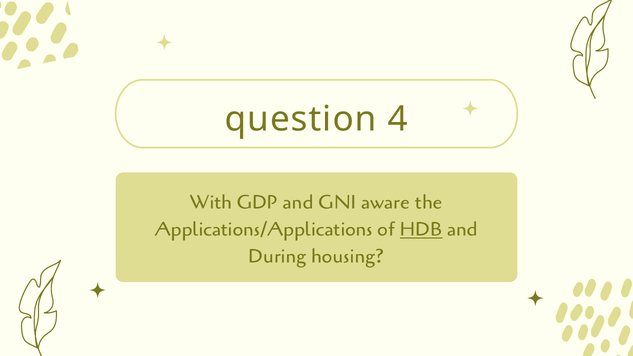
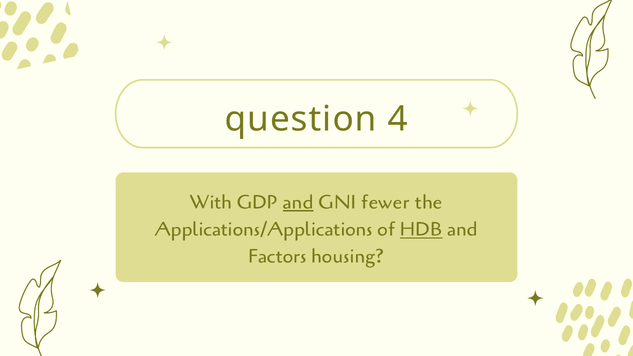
and underline: none -> present (298, 202)
aware: aware -> fewer (385, 202)
During: During -> Factors (277, 257)
